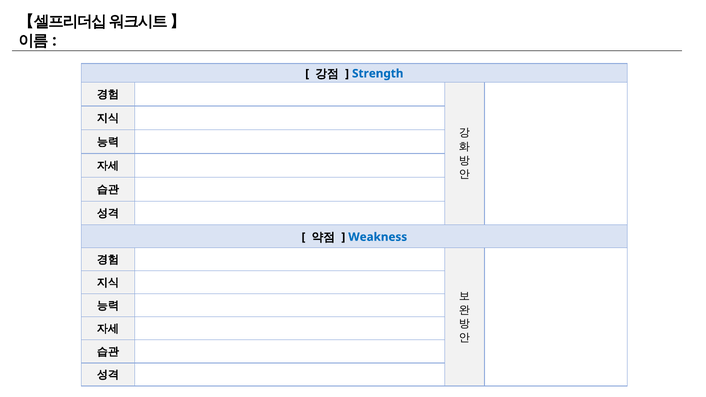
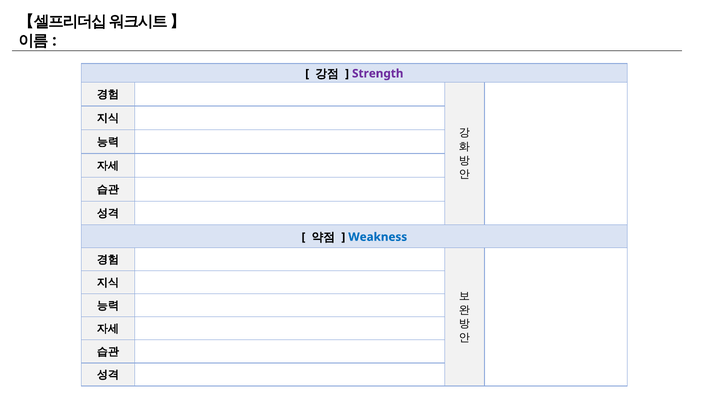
Strength colour: blue -> purple (378, 74)
